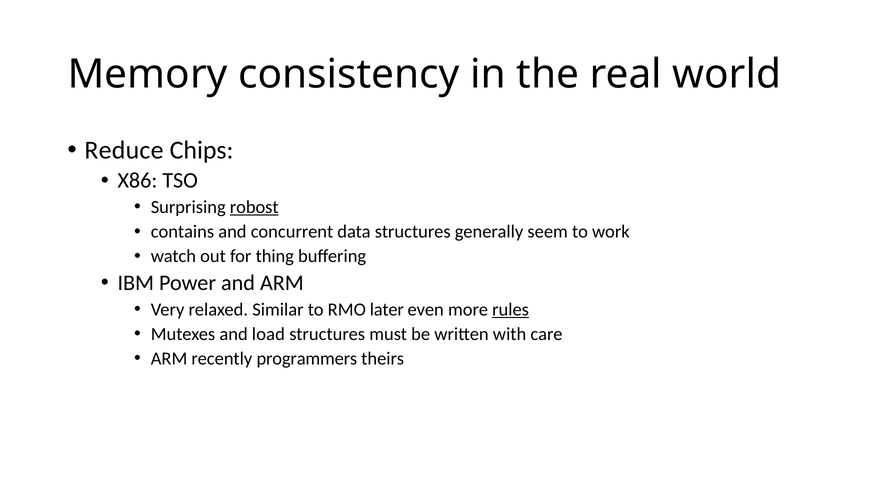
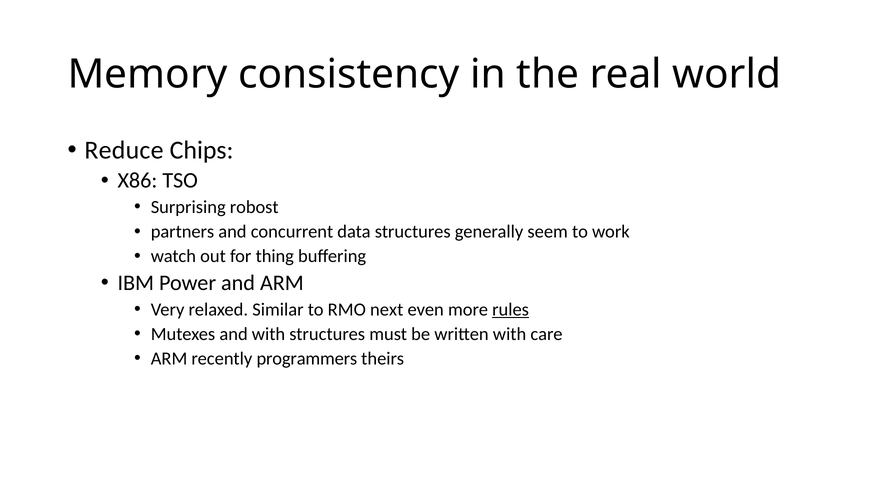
robost underline: present -> none (254, 207)
contains: contains -> partners (182, 232)
later: later -> next (387, 309)
and load: load -> with (268, 334)
